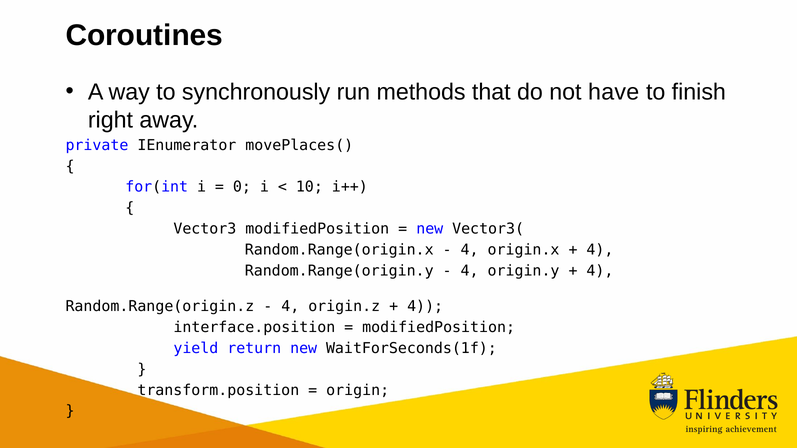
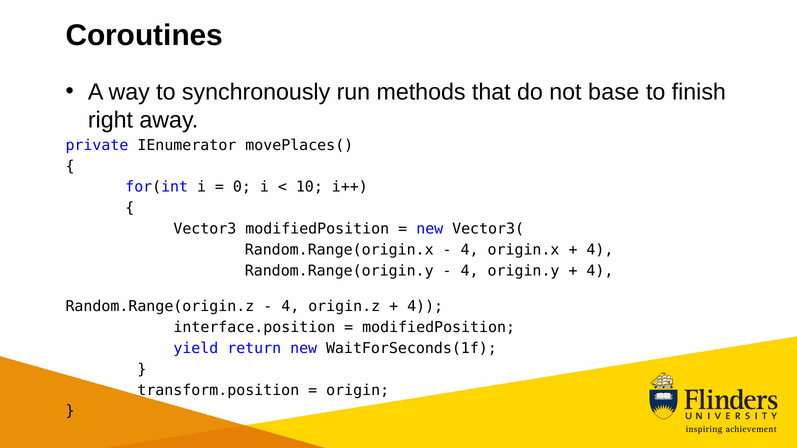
have: have -> base (614, 92)
